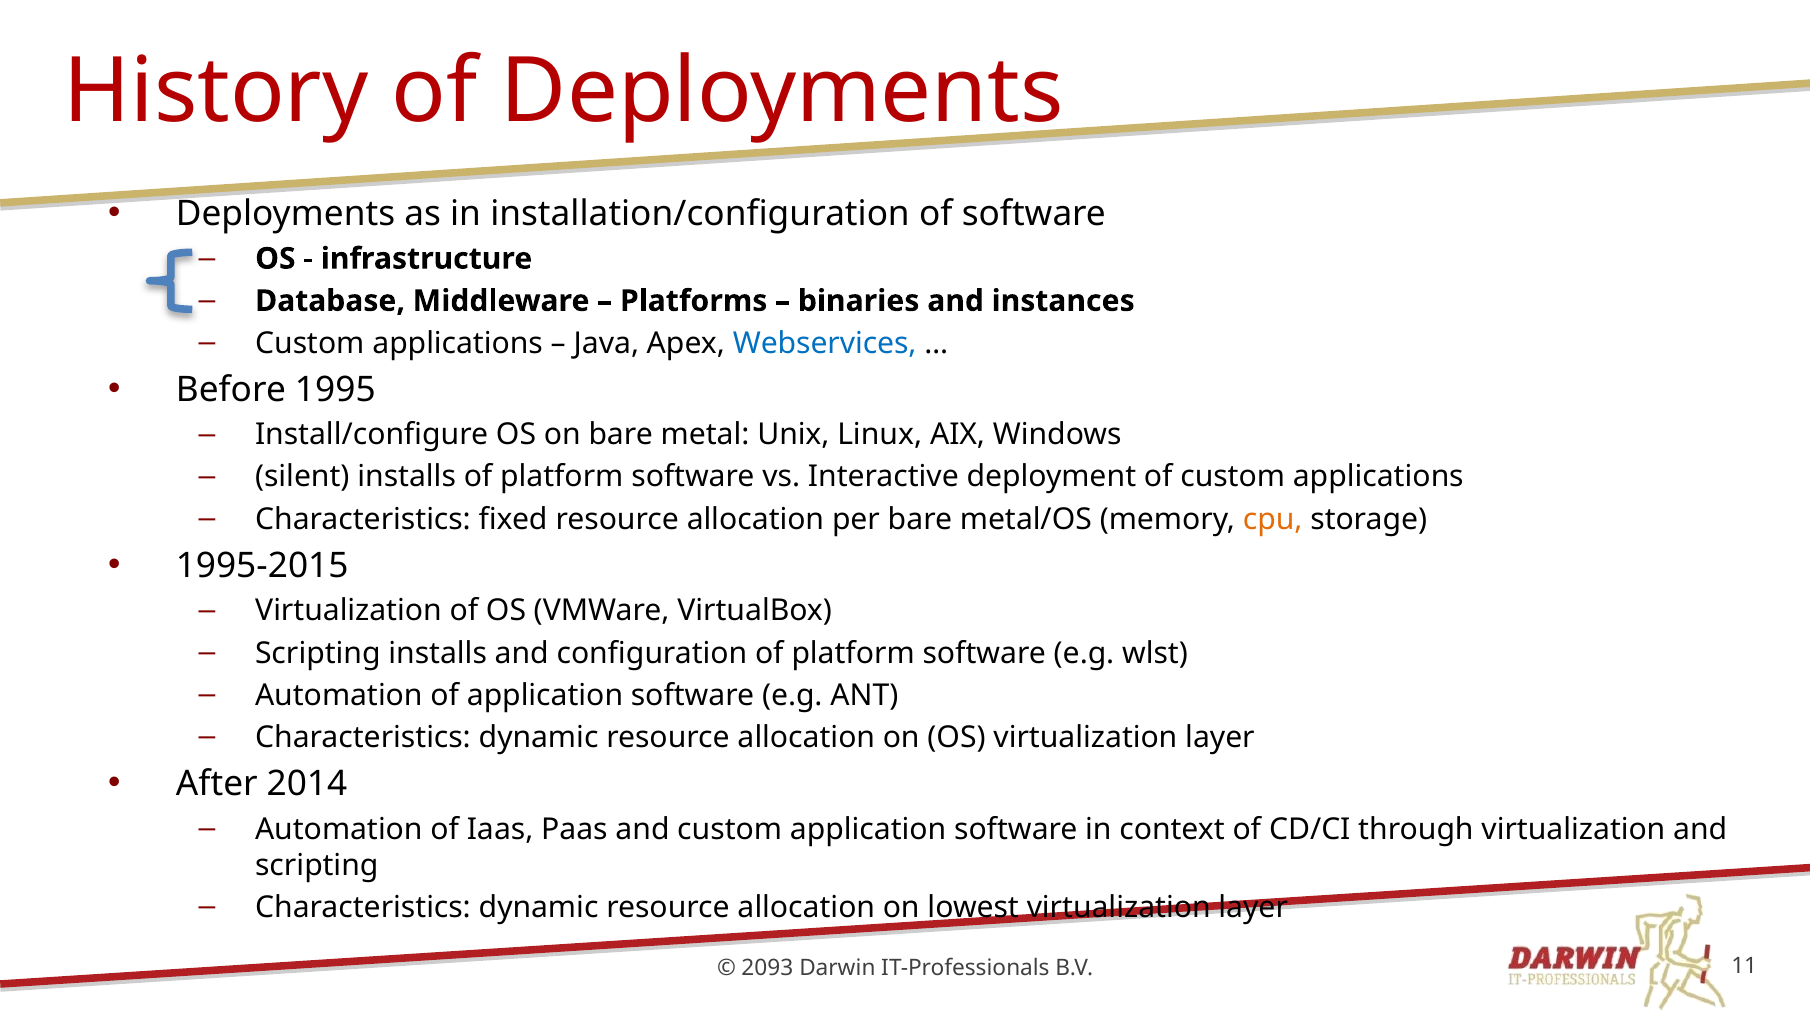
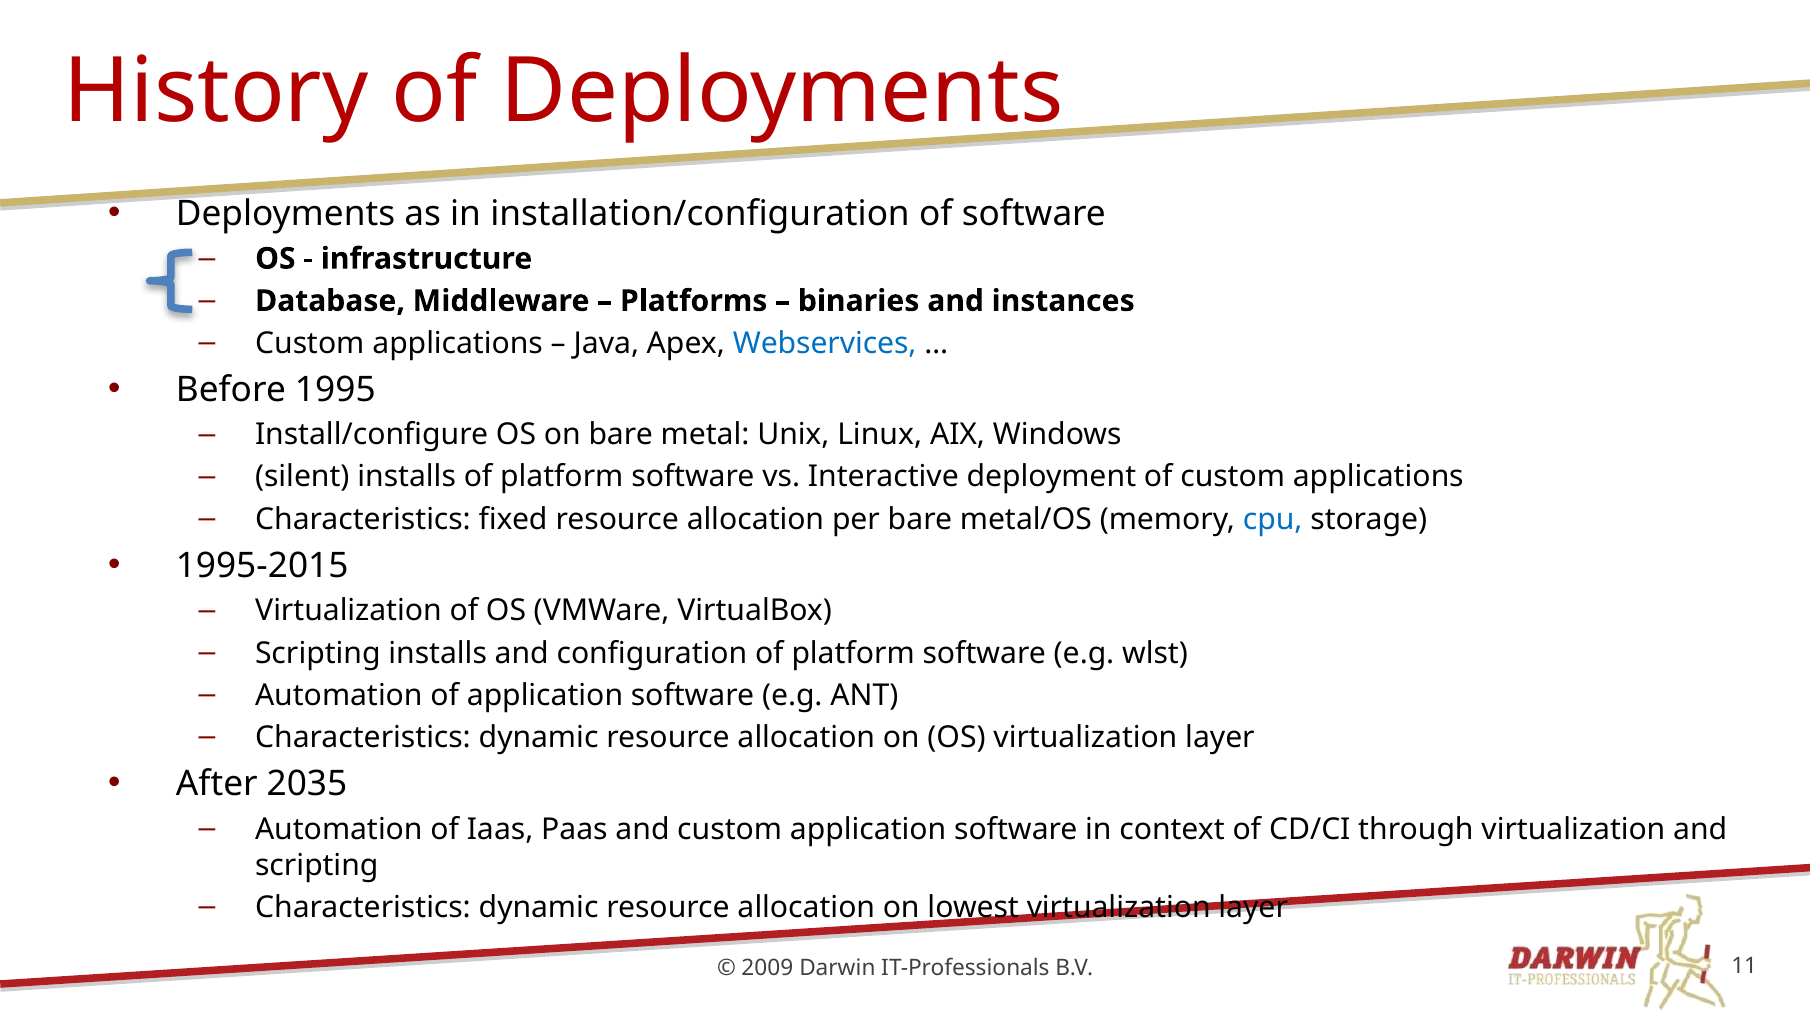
cpu colour: orange -> blue (1273, 519)
2014: 2014 -> 2035 (307, 784)
2093: 2093 -> 2009 (767, 968)
